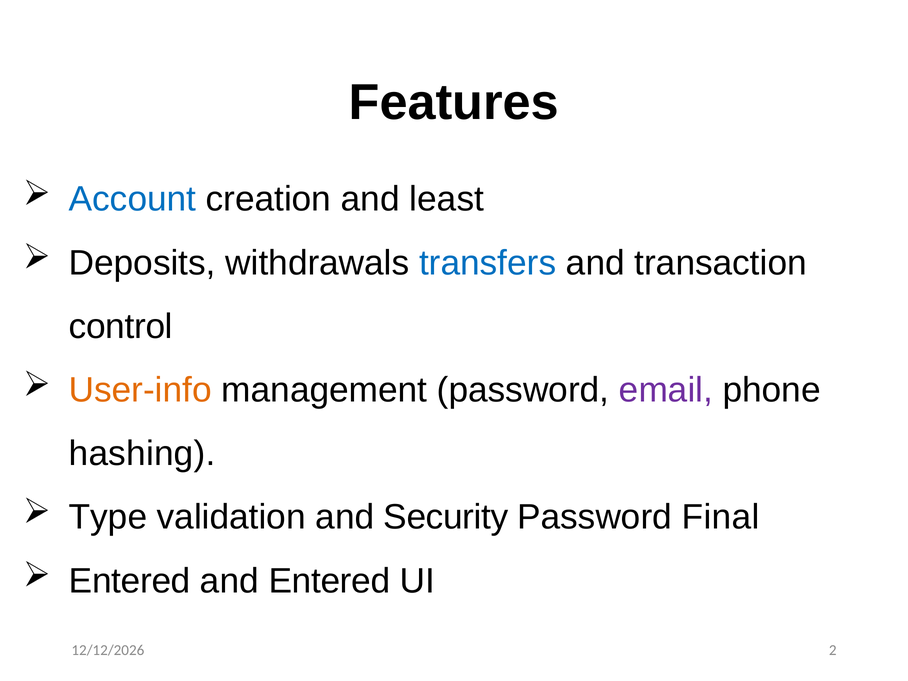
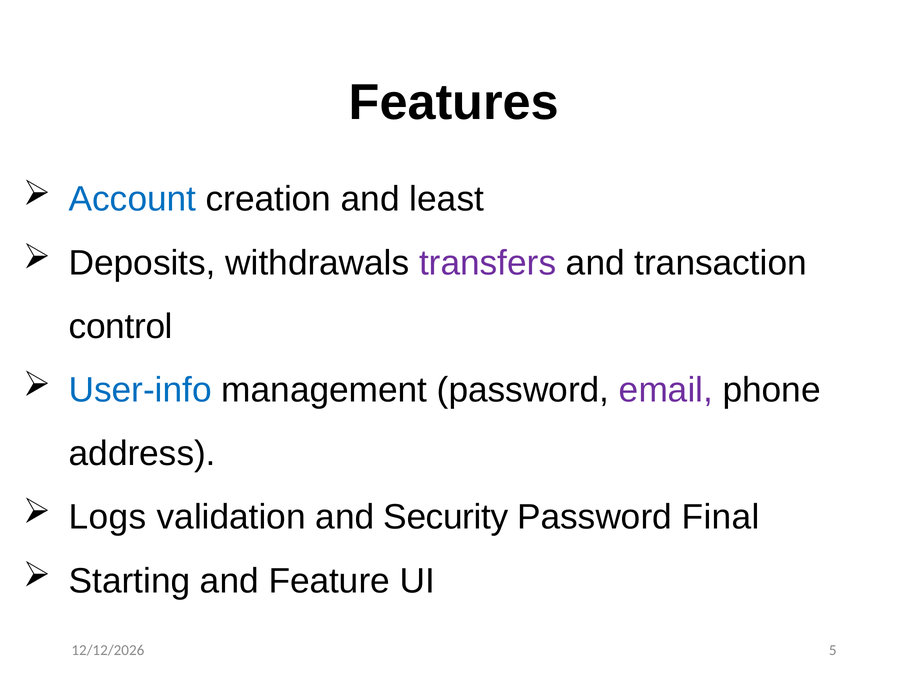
transfers colour: blue -> purple (488, 263)
User-info colour: orange -> blue (140, 390)
hashing: hashing -> address (142, 454)
Type: Type -> Logs (108, 517)
Entered: Entered -> Starting (130, 581)
and Entered: Entered -> Feature (329, 581)
2: 2 -> 5 (833, 650)
